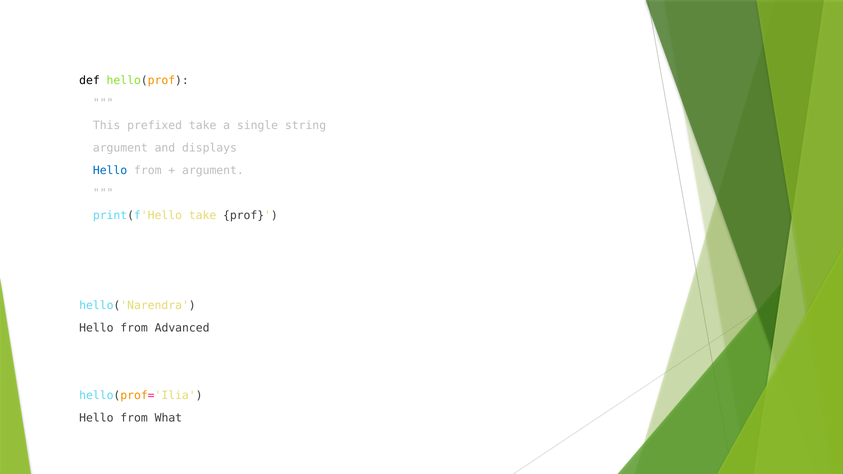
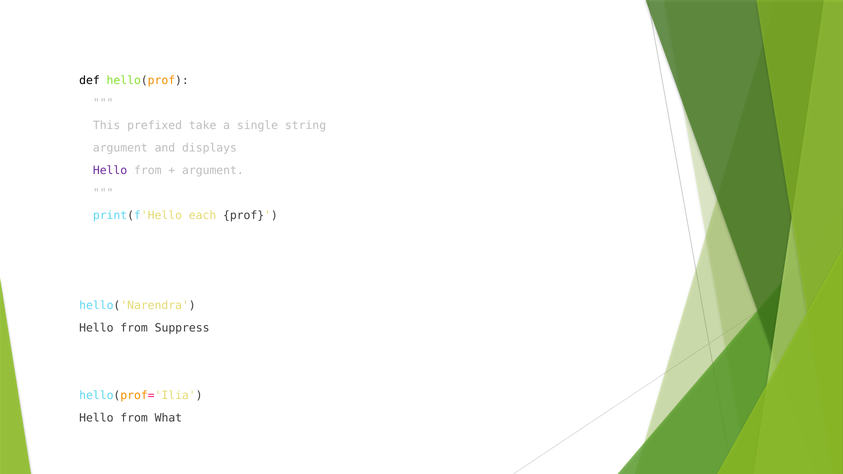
Hello colour: blue -> purple (110, 171)
print(f'Hello take: take -> each (203, 216)
Advanced: Advanced -> Suppress (182, 328)
